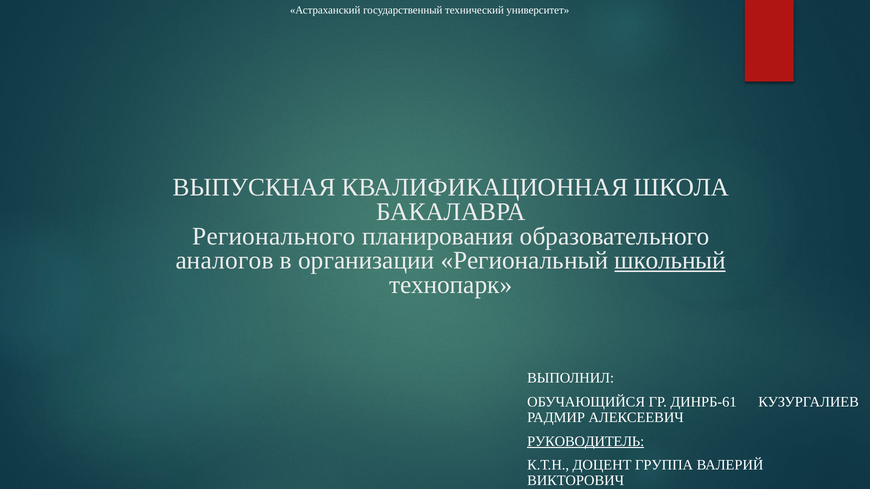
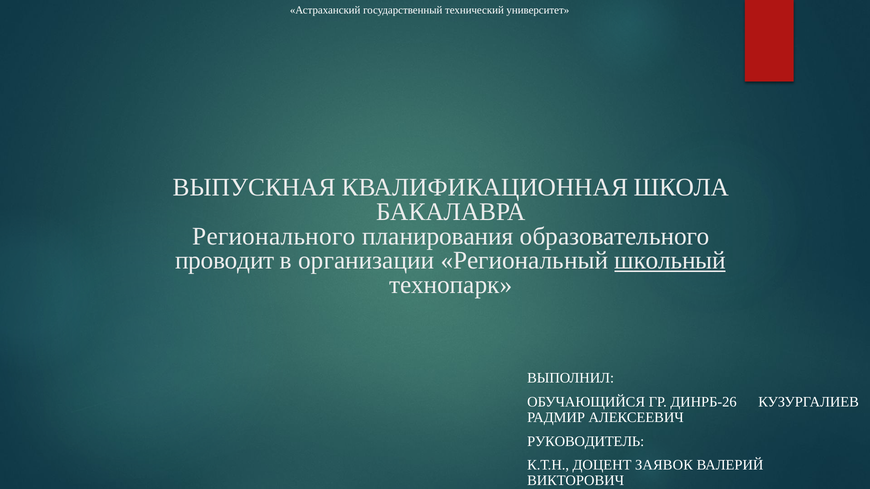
аналогов: аналогов -> проводит (225, 261)
ДИНРБ-61: ДИНРБ-61 -> ДИНРБ-26 (704, 402)
РУКОВОДИТЕЛЬ underline: present -> none (586, 442)
ГРУППА: ГРУППА -> ЗАЯВОК (664, 465)
